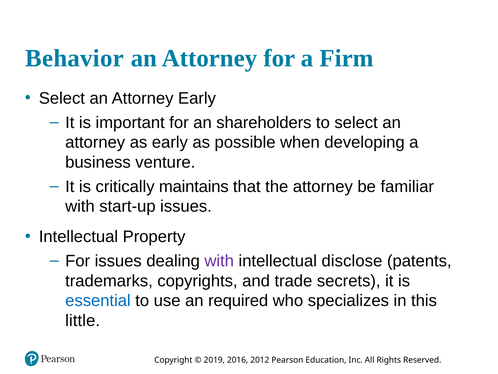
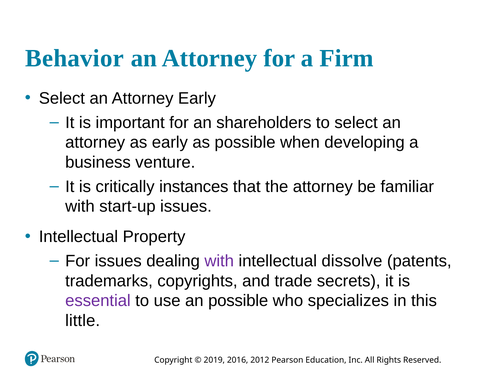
maintains: maintains -> instances (194, 186)
disclose: disclose -> dissolve (352, 261)
essential colour: blue -> purple (98, 300)
an required: required -> possible (238, 300)
